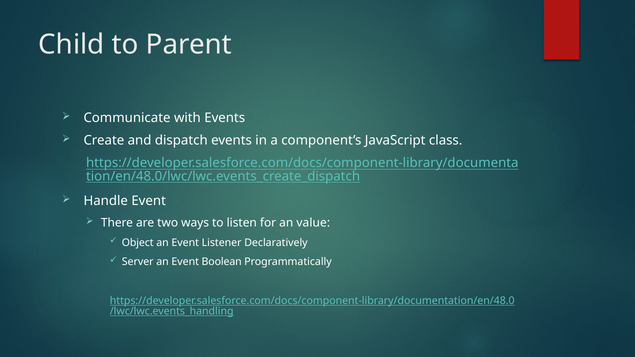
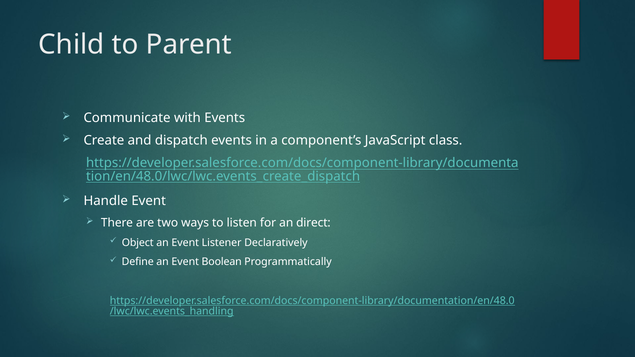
value: value -> direct (313, 223)
Server: Server -> Define (138, 262)
